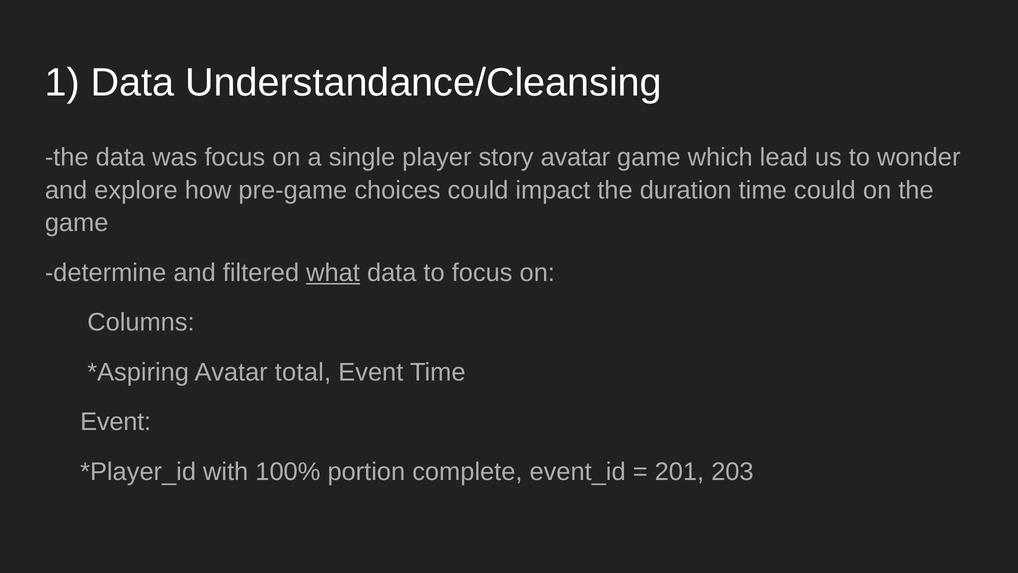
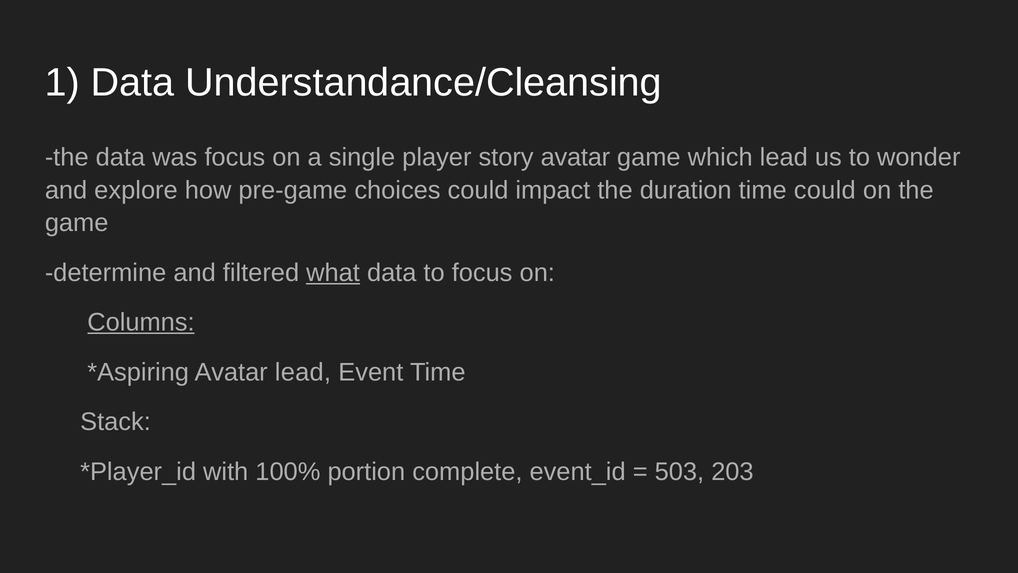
Columns underline: none -> present (141, 322)
Avatar total: total -> lead (303, 372)
Event: Event -> Stack (116, 422)
201: 201 -> 503 (679, 471)
